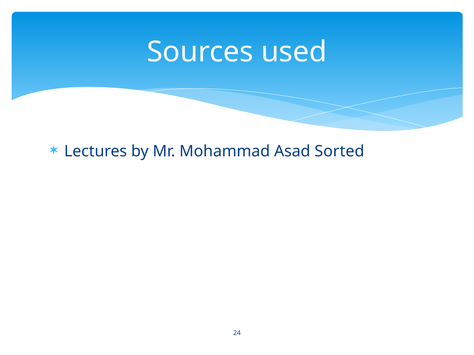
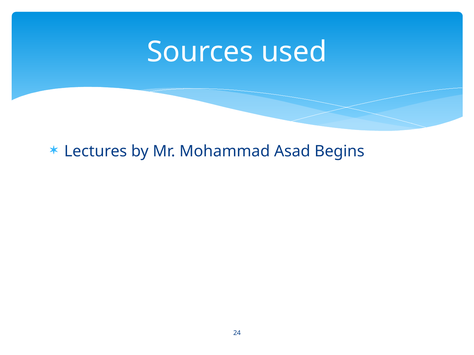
Sorted: Sorted -> Begins (339, 152)
